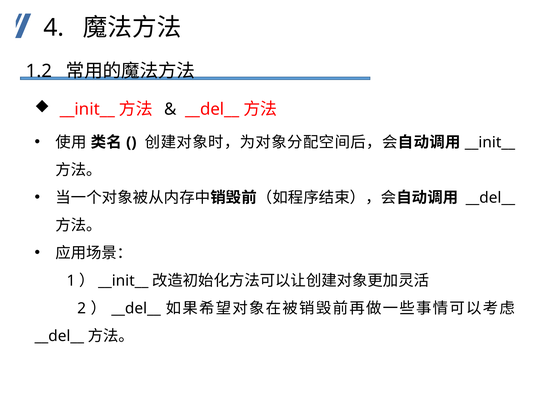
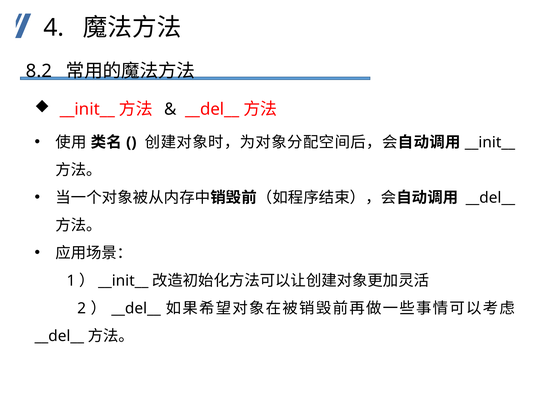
1.2: 1.2 -> 8.2 (39, 71)
